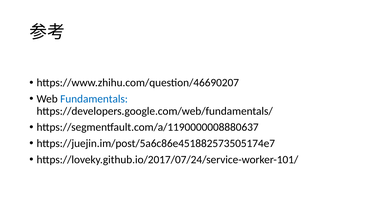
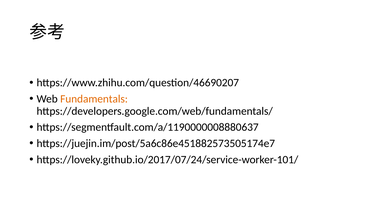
Fundamentals colour: blue -> orange (94, 99)
